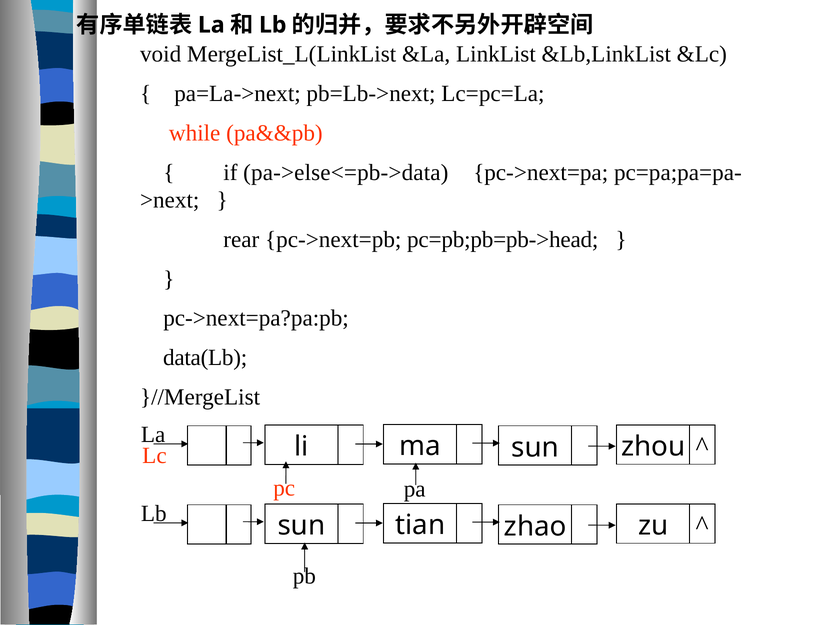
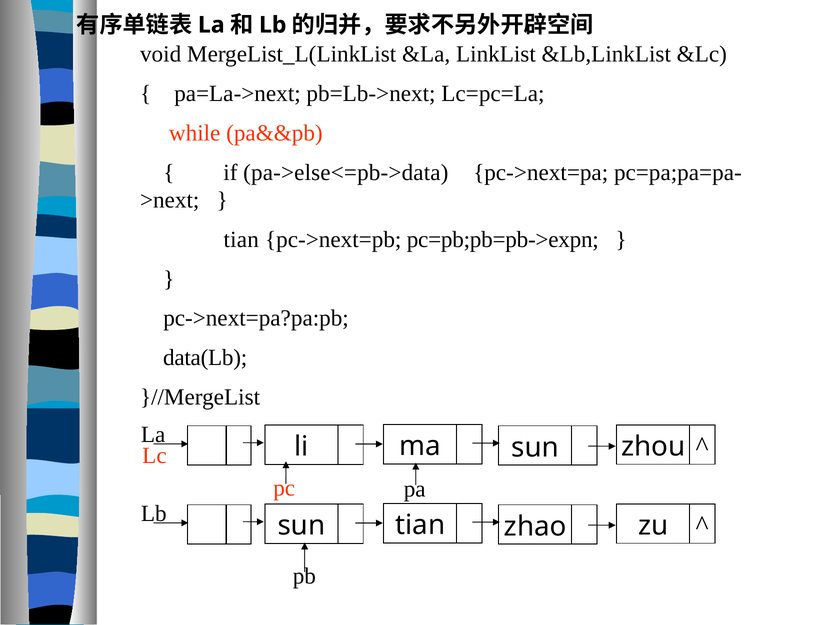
rear: rear -> tian (241, 239)
pc=pb;pb=pb->head: pc=pb;pb=pb->head -> pc=pb;pb=pb->expn (503, 239)
